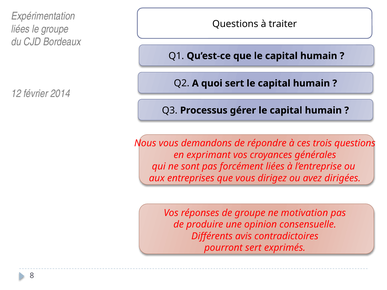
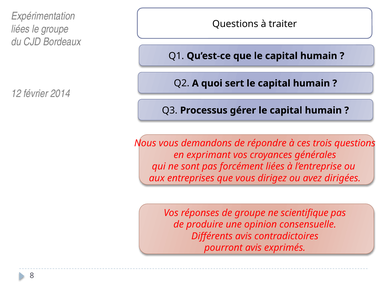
motivation: motivation -> scientifique (305, 213)
pourront sert: sert -> avis (253, 248)
